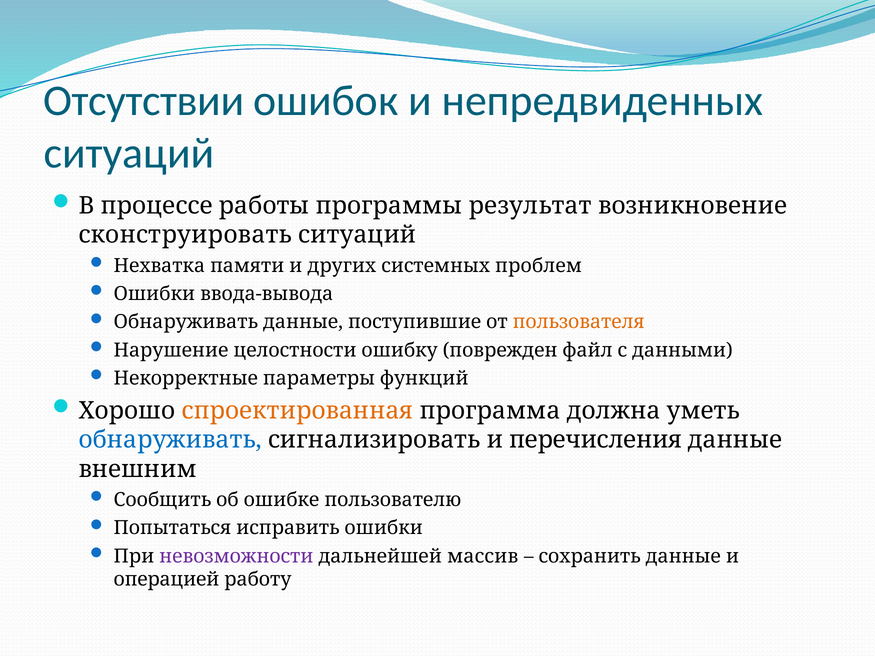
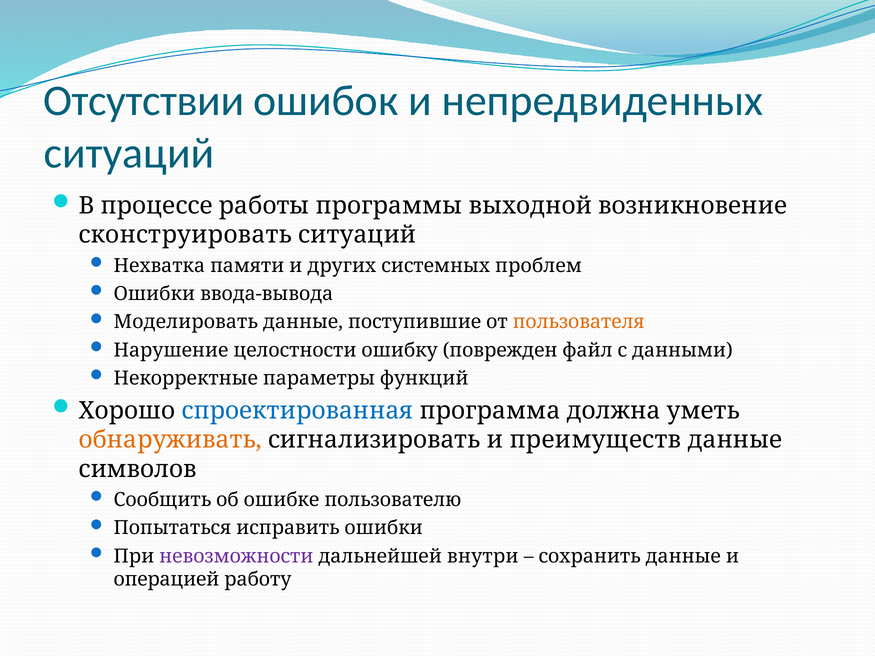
результат: результат -> выходной (530, 206)
Обнаруживать: Обнаруживать -> Моделировать (186, 322)
спроектированная colour: orange -> blue (298, 411)
обнаруживать colour: blue -> orange (170, 440)
перечисления: перечисления -> преимуществ (595, 440)
внешним: внешним -> символов (138, 469)
массив: массив -> внутри (483, 556)
